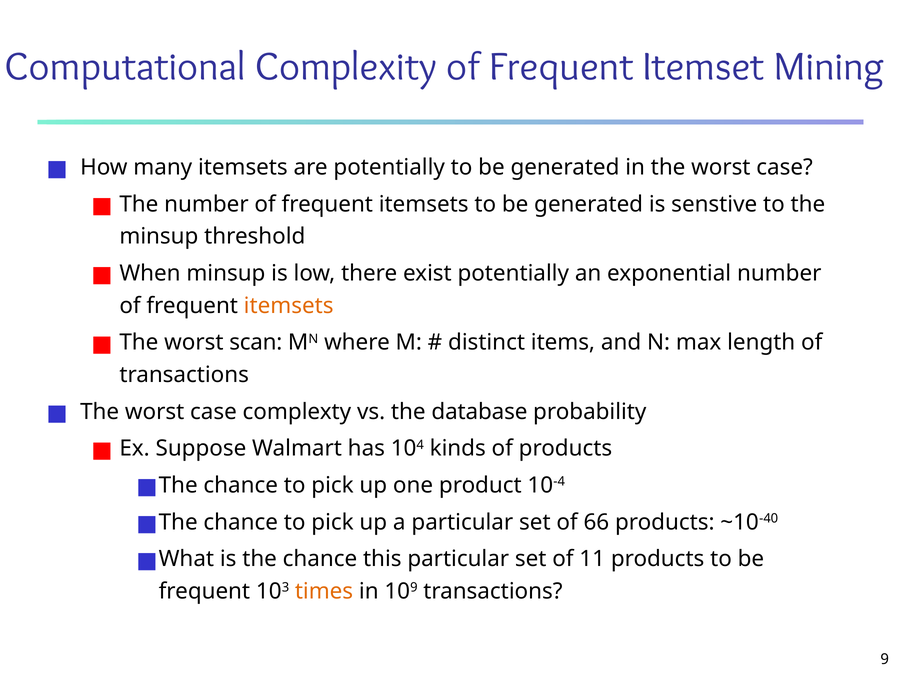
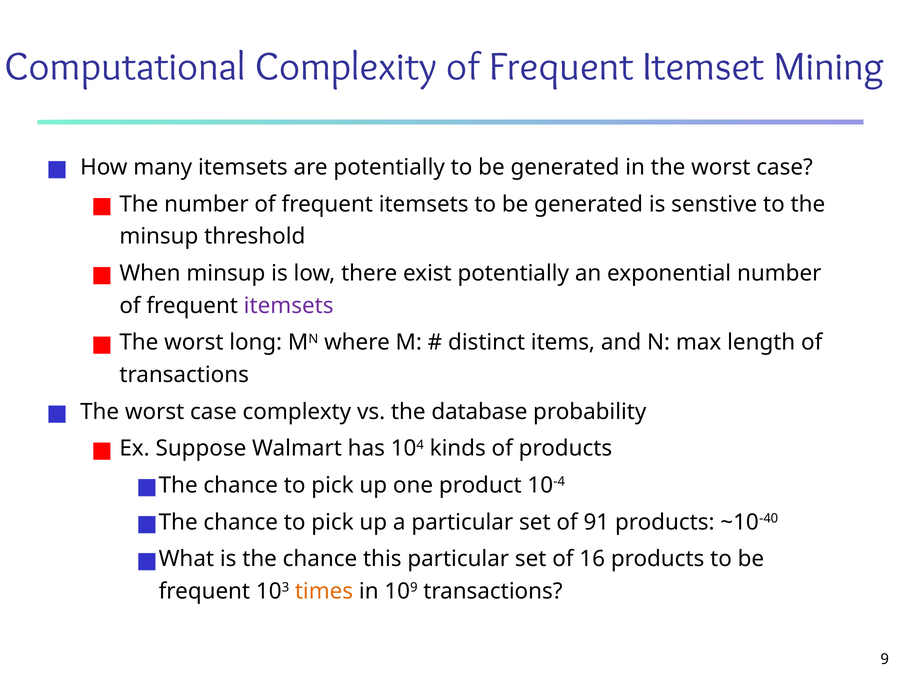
itemsets colour: orange -> purple (289, 305)
scan: scan -> long (256, 342)
66: 66 -> 91 (596, 522)
11: 11 -> 16 (592, 559)
